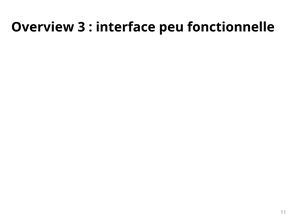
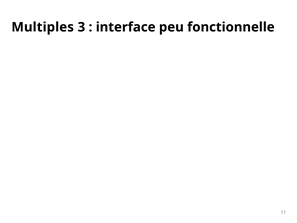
Overview: Overview -> Multiples (43, 27)
